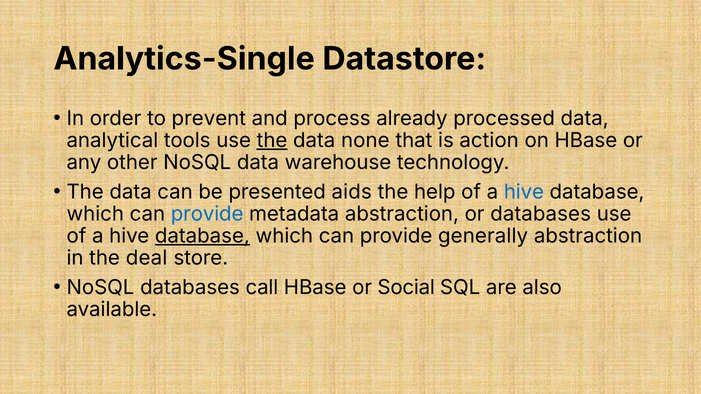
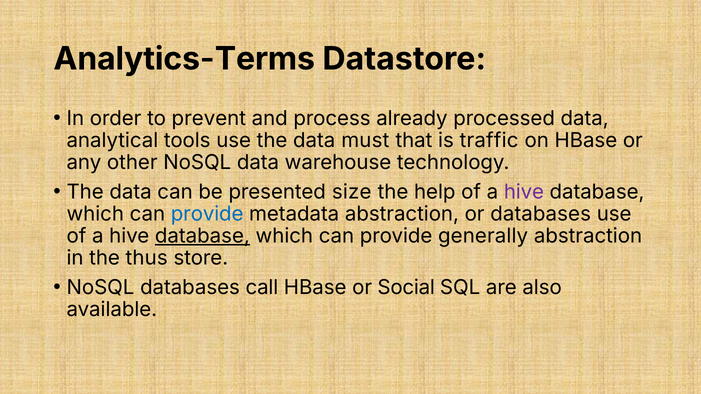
Analytics-Single: Analytics-Single -> Analytics-Terms (184, 59)
the underline: present -> none (272, 141)
none: none -> must (365, 141)
action: action -> traffic (489, 141)
aids: aids -> size (352, 192)
hive colour: blue -> purple (524, 192)
deal: deal -> thus (147, 258)
